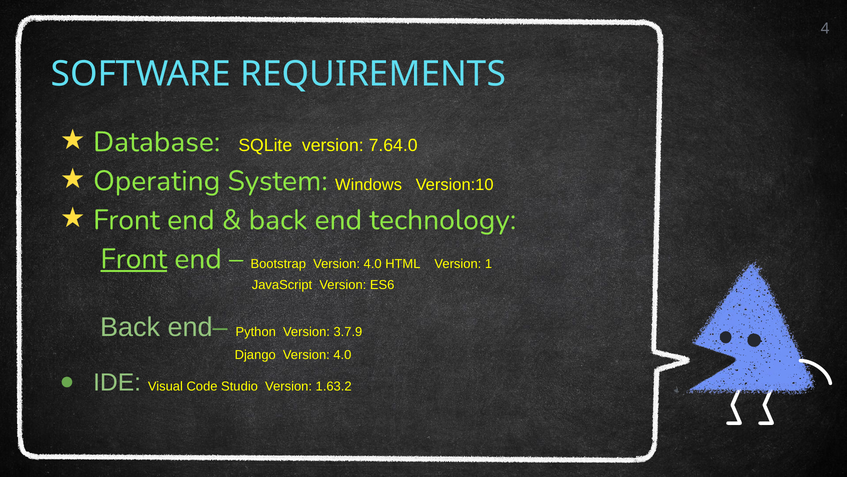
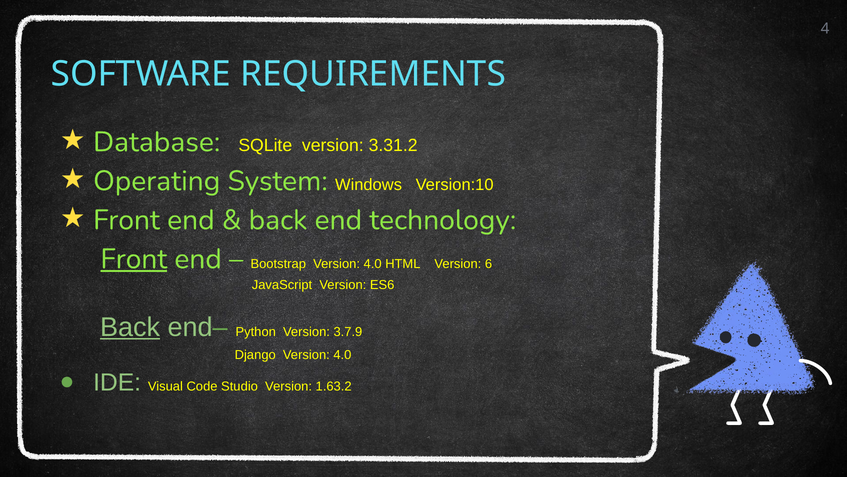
7.64.0: 7.64.0 -> 3.31.2 (393, 145)
1: 1 -> 6 (489, 264)
Back underline: none -> present (130, 327)
